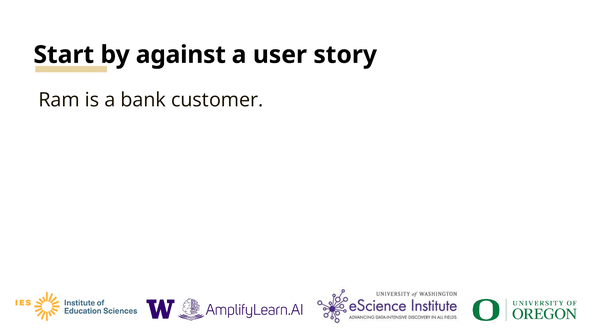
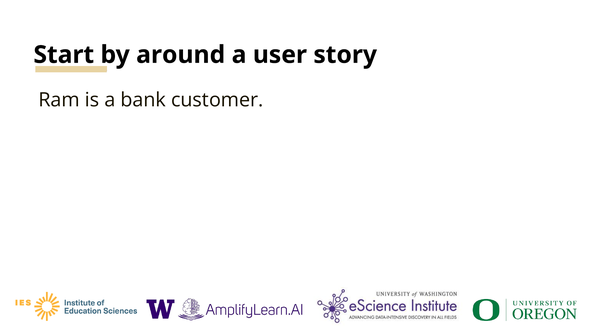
against: against -> around (181, 55)
